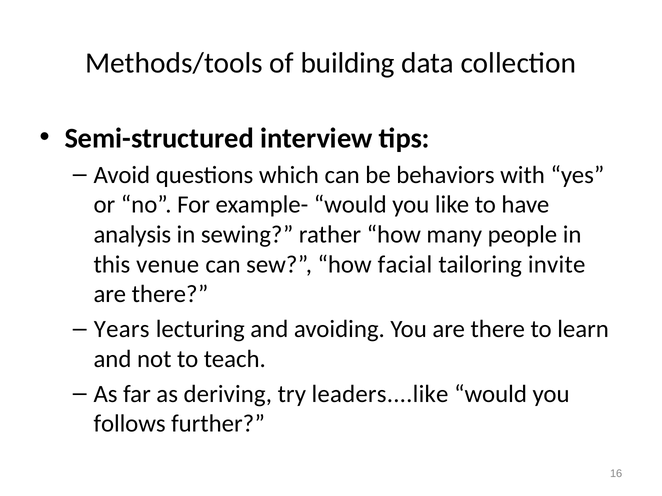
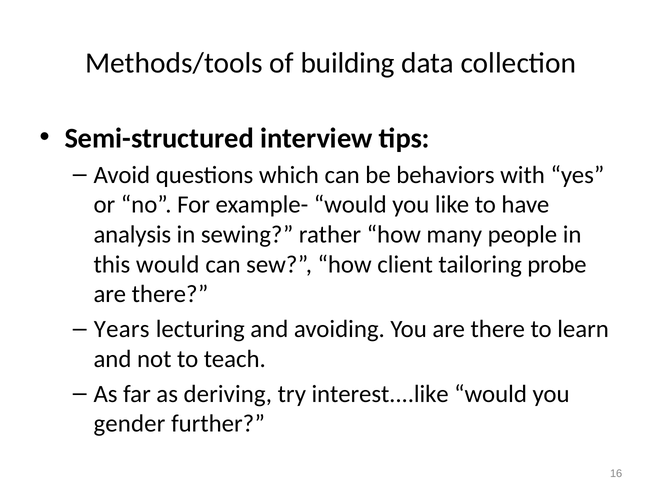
this venue: venue -> would (168, 265)
facial: facial -> client (405, 265)
invite: invite -> probe (557, 265)
leaders....like: leaders....like -> interest....like (380, 394)
follows: follows -> gender (129, 424)
